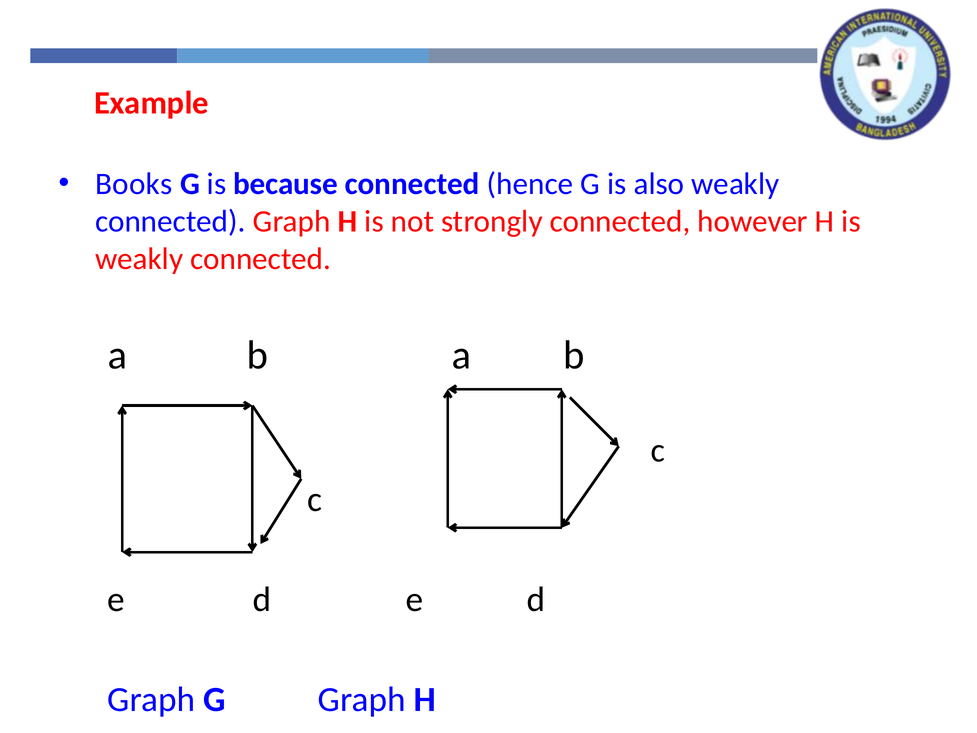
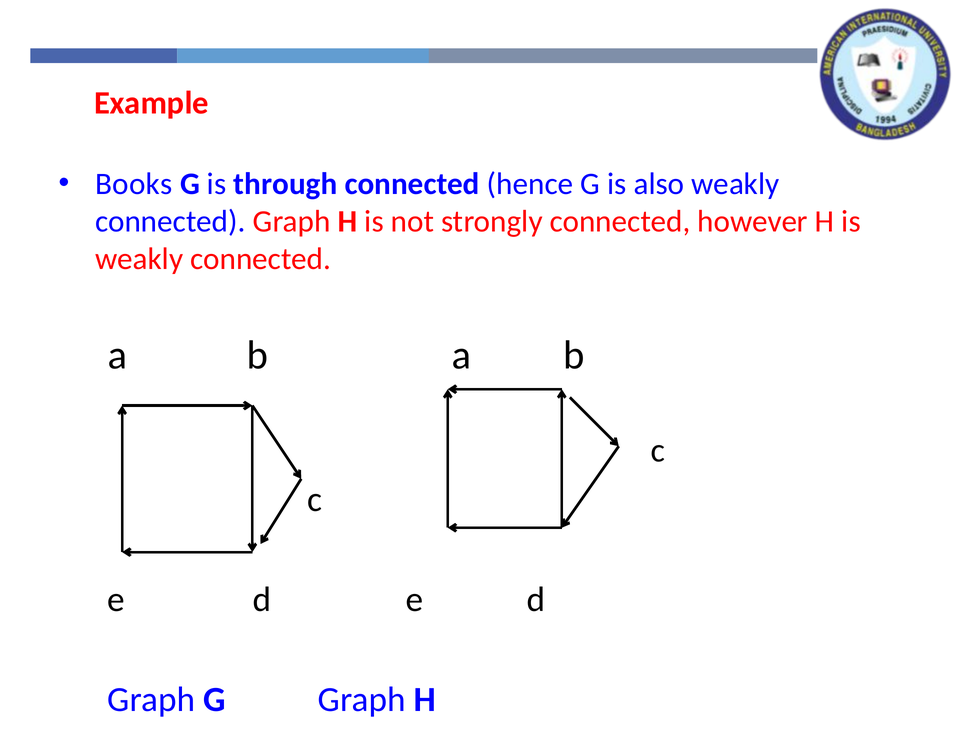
because: because -> through (285, 184)
